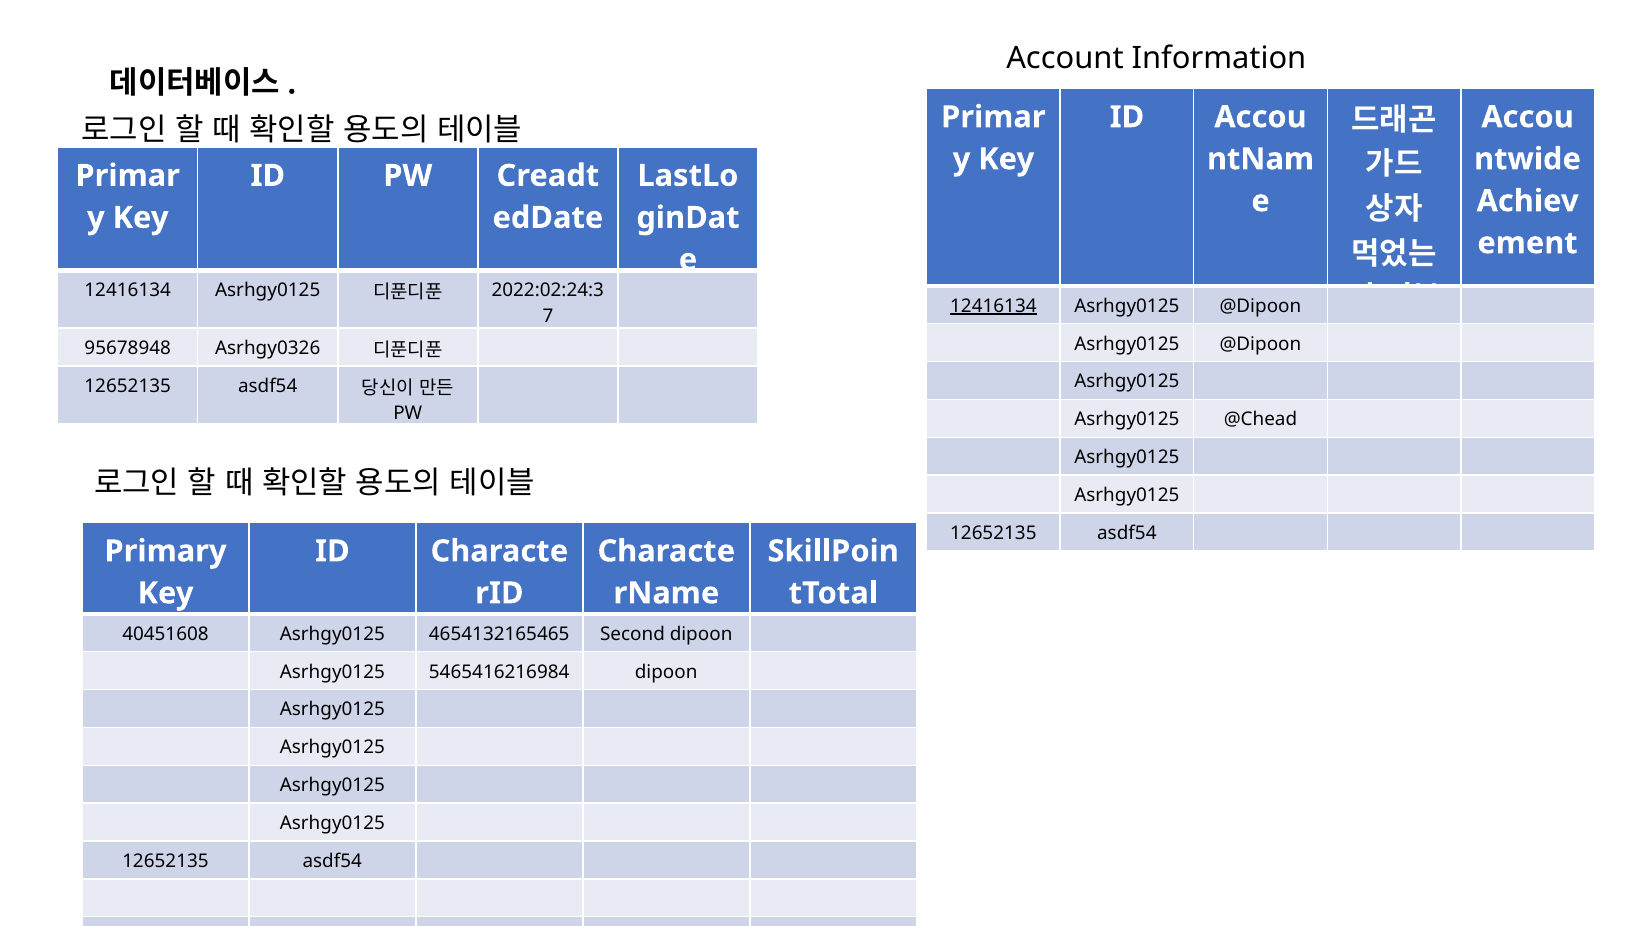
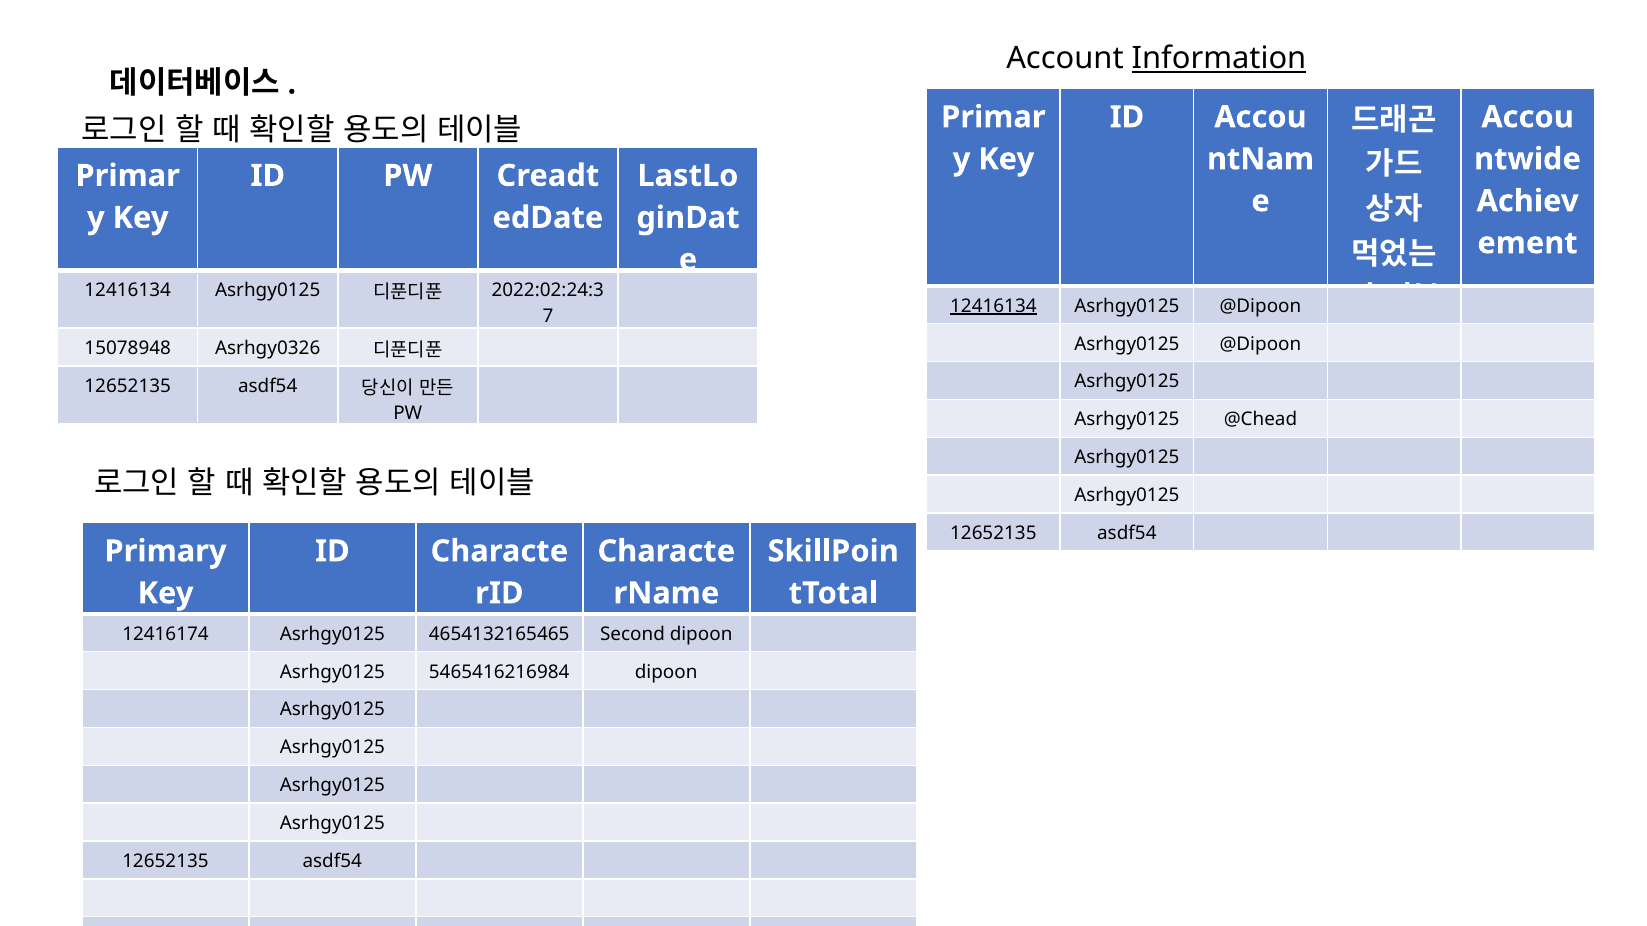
Information underline: none -> present (1219, 58)
95678948: 95678948 -> 15078948 (128, 348)
40451608: 40451608 -> 12416174 (165, 634)
